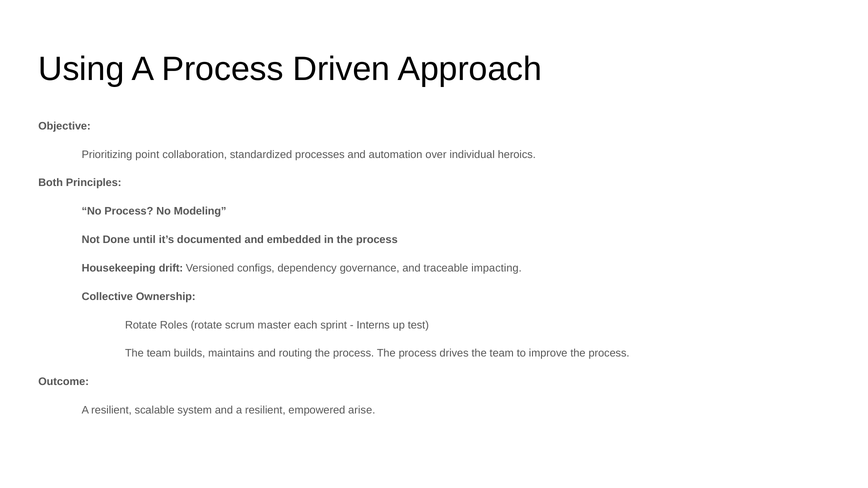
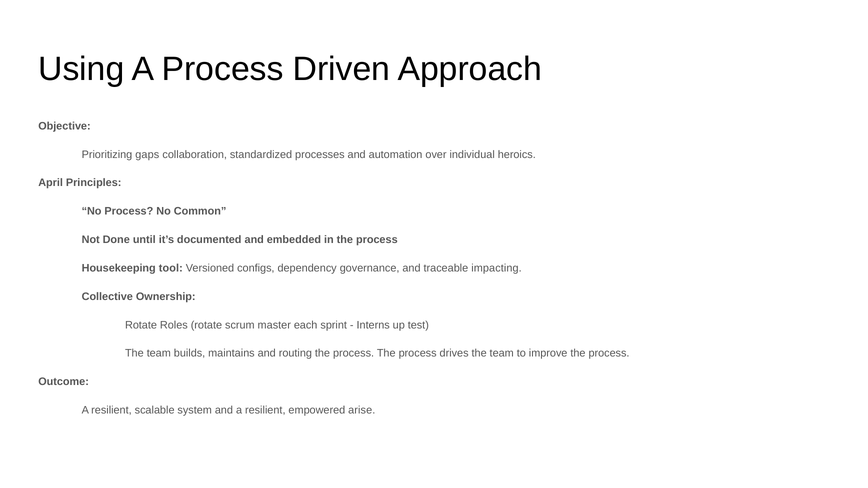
point: point -> gaps (147, 155)
Both: Both -> April (51, 183)
Modeling: Modeling -> Common (200, 211)
drift: drift -> tool (171, 268)
